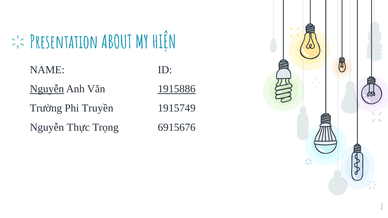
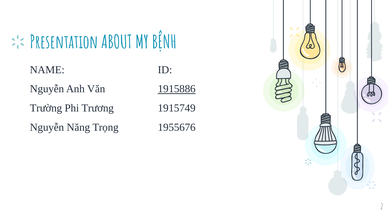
HIỆN: HIỆN -> BỆNH (164, 42)
Nguyễn underline: present -> none (47, 89)
Truyền: Truyền -> Trương (98, 108)
Thực: Thực -> Năng (78, 127)
6915676: 6915676 -> 1955676 (177, 127)
